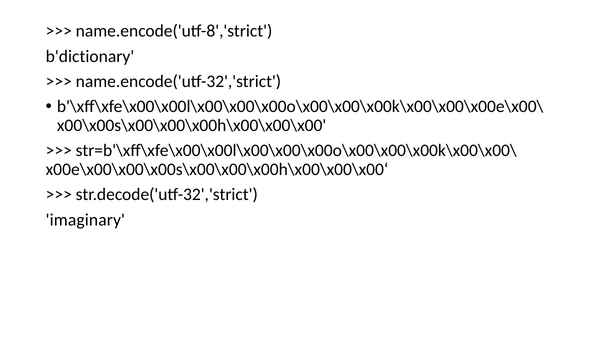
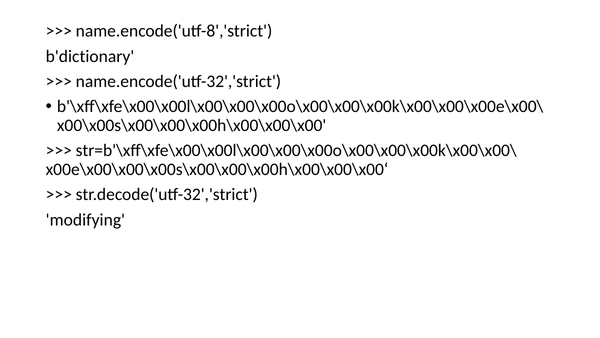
imaginary: imaginary -> modifying (85, 220)
